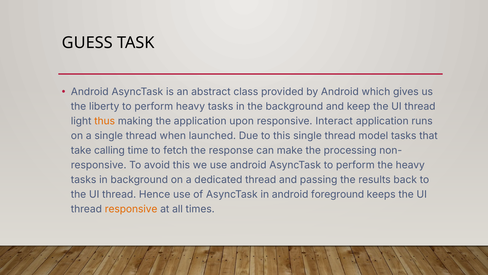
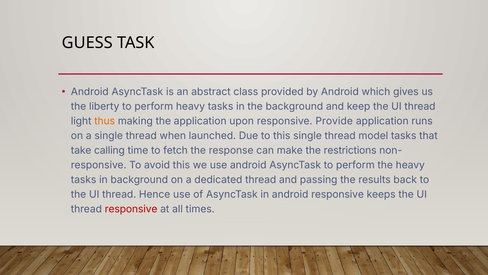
Interact: Interact -> Provide (334, 121)
processing: processing -> restrictions (350, 150)
android foreground: foreground -> responsive (338, 194)
responsive colour: orange -> red (131, 209)
